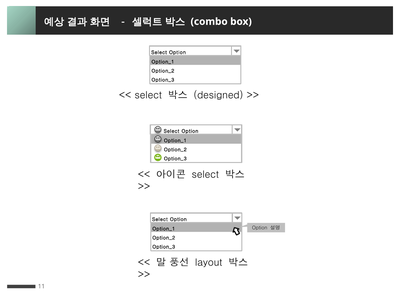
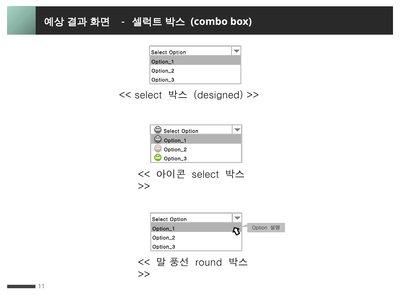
layout: layout -> round (209, 263)
